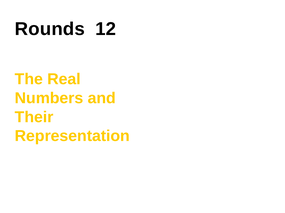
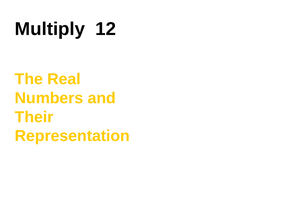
Rounds: Rounds -> Multiply (50, 29)
